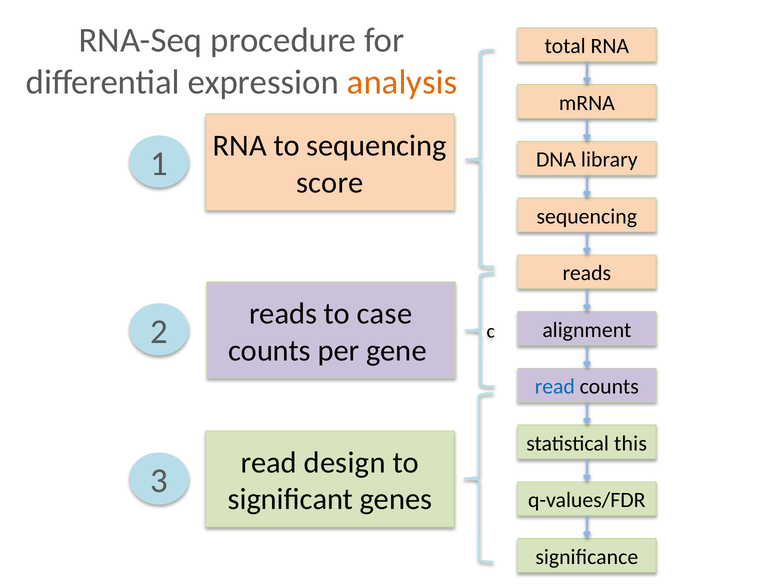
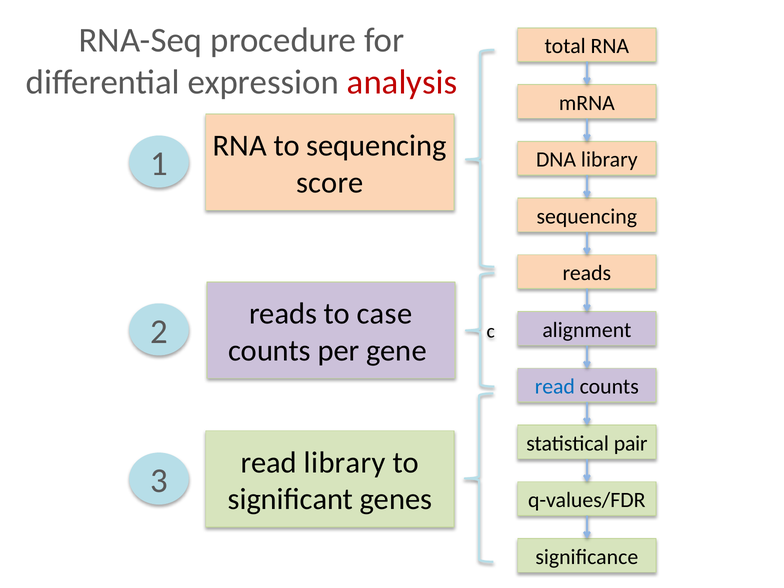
analysis colour: orange -> red (402, 82)
this: this -> pair (631, 443)
read design: design -> library (345, 463)
